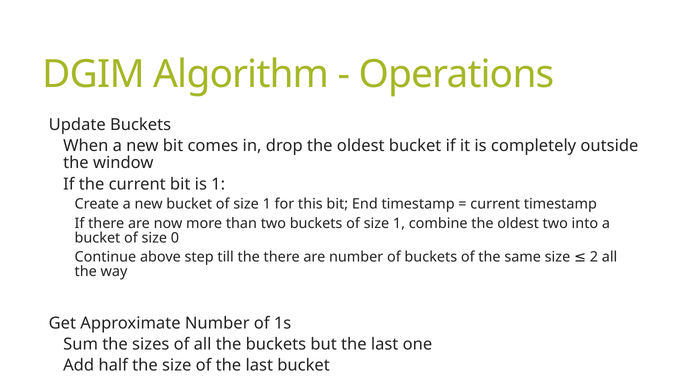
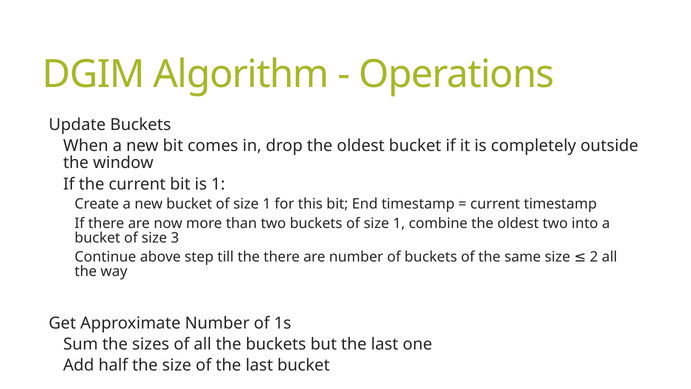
0: 0 -> 3 (175, 238)
